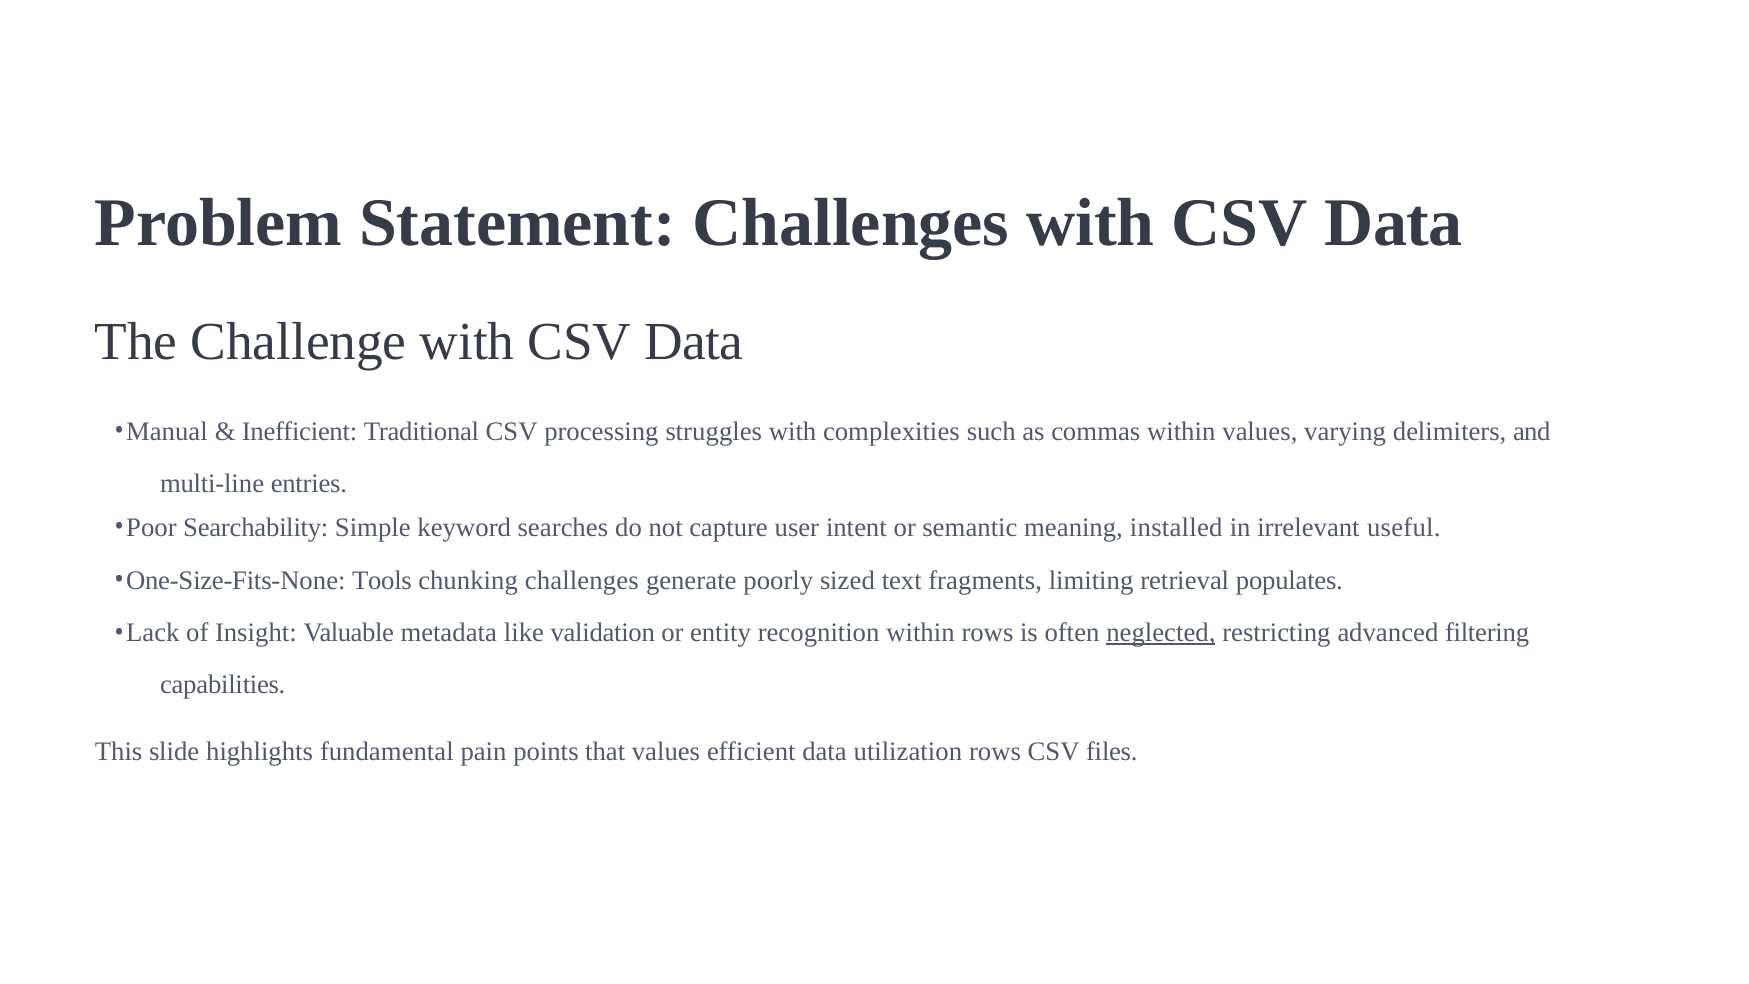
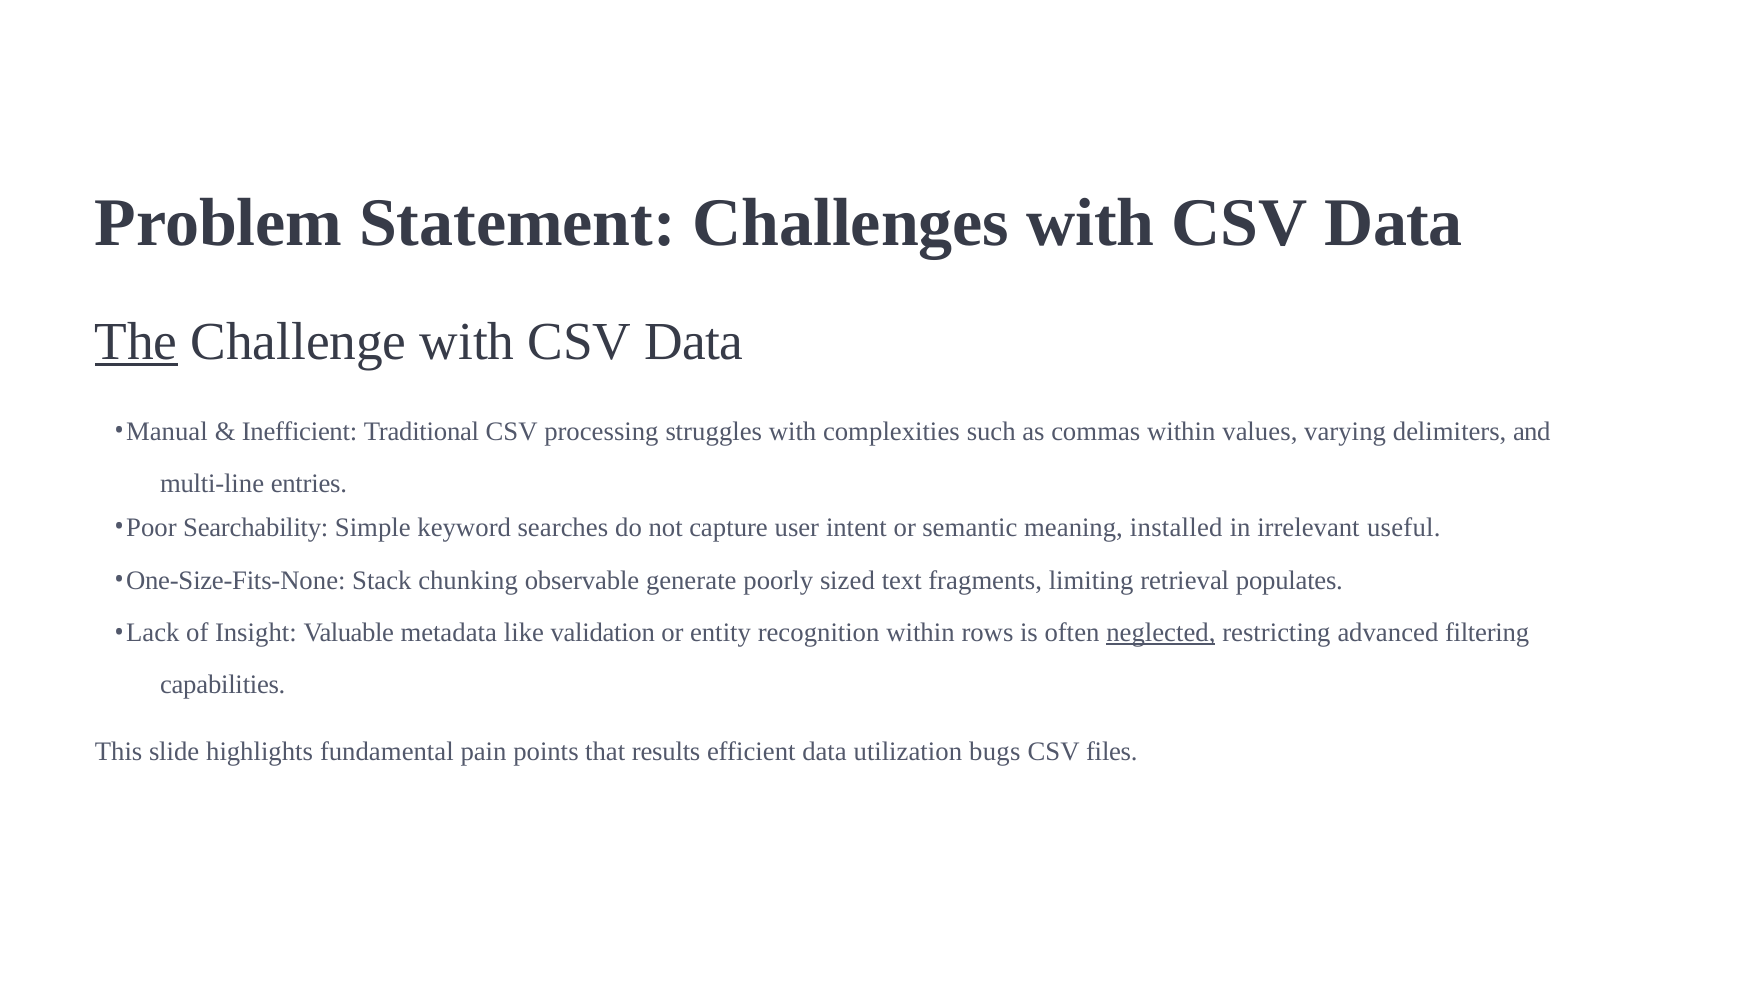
The underline: none -> present (136, 342)
Tools: Tools -> Stack (382, 580)
chunking challenges: challenges -> observable (582, 580)
that values: values -> results (666, 751)
utilization rows: rows -> bugs (995, 751)
